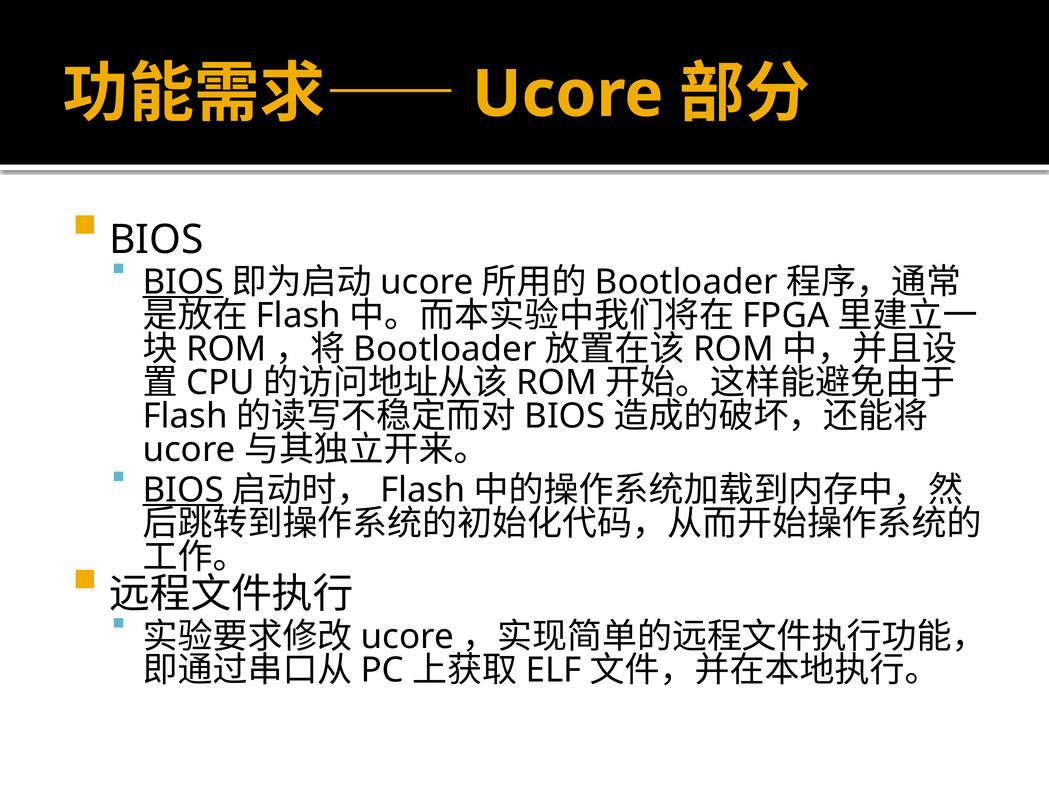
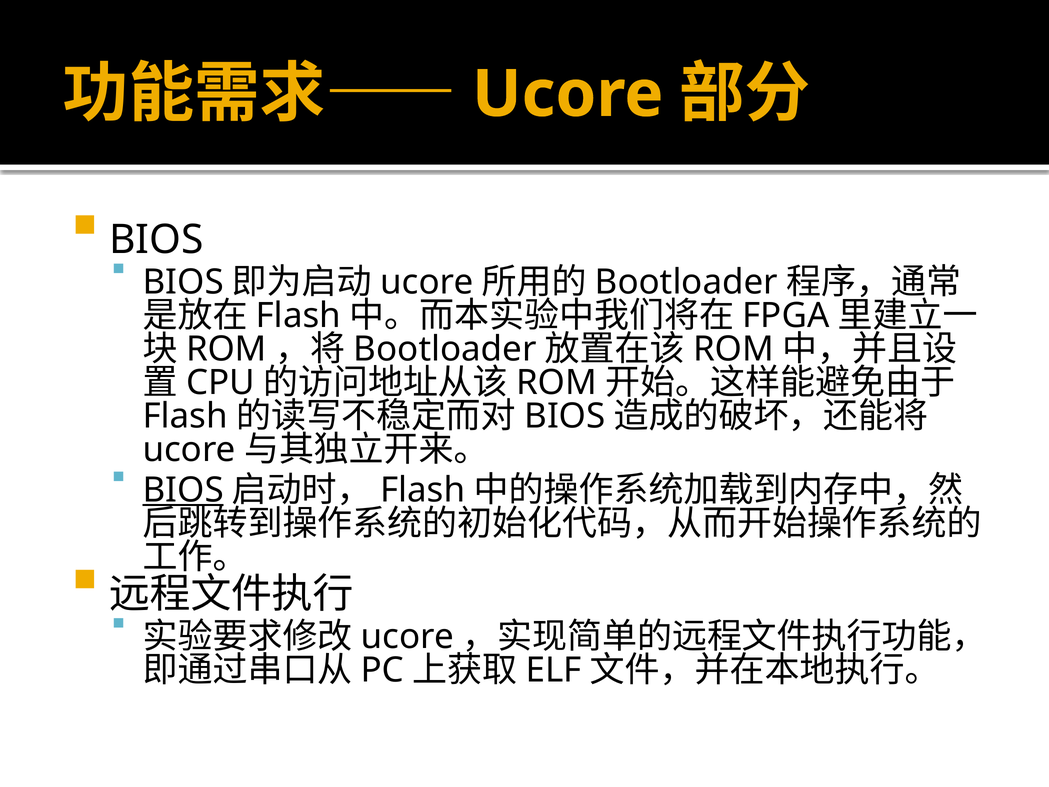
BIOS underline: present -> none (183, 282)
